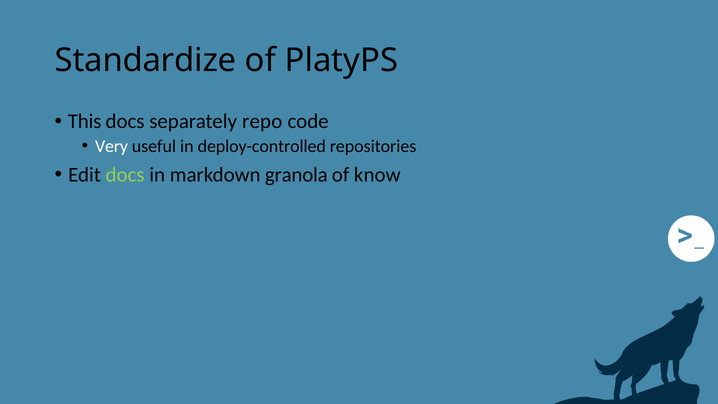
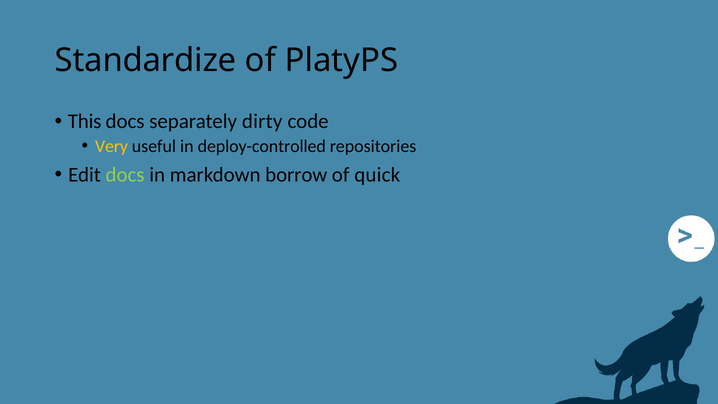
repo: repo -> dirty (262, 121)
Very colour: white -> yellow (112, 146)
granola: granola -> borrow (296, 175)
know: know -> quick (377, 175)
